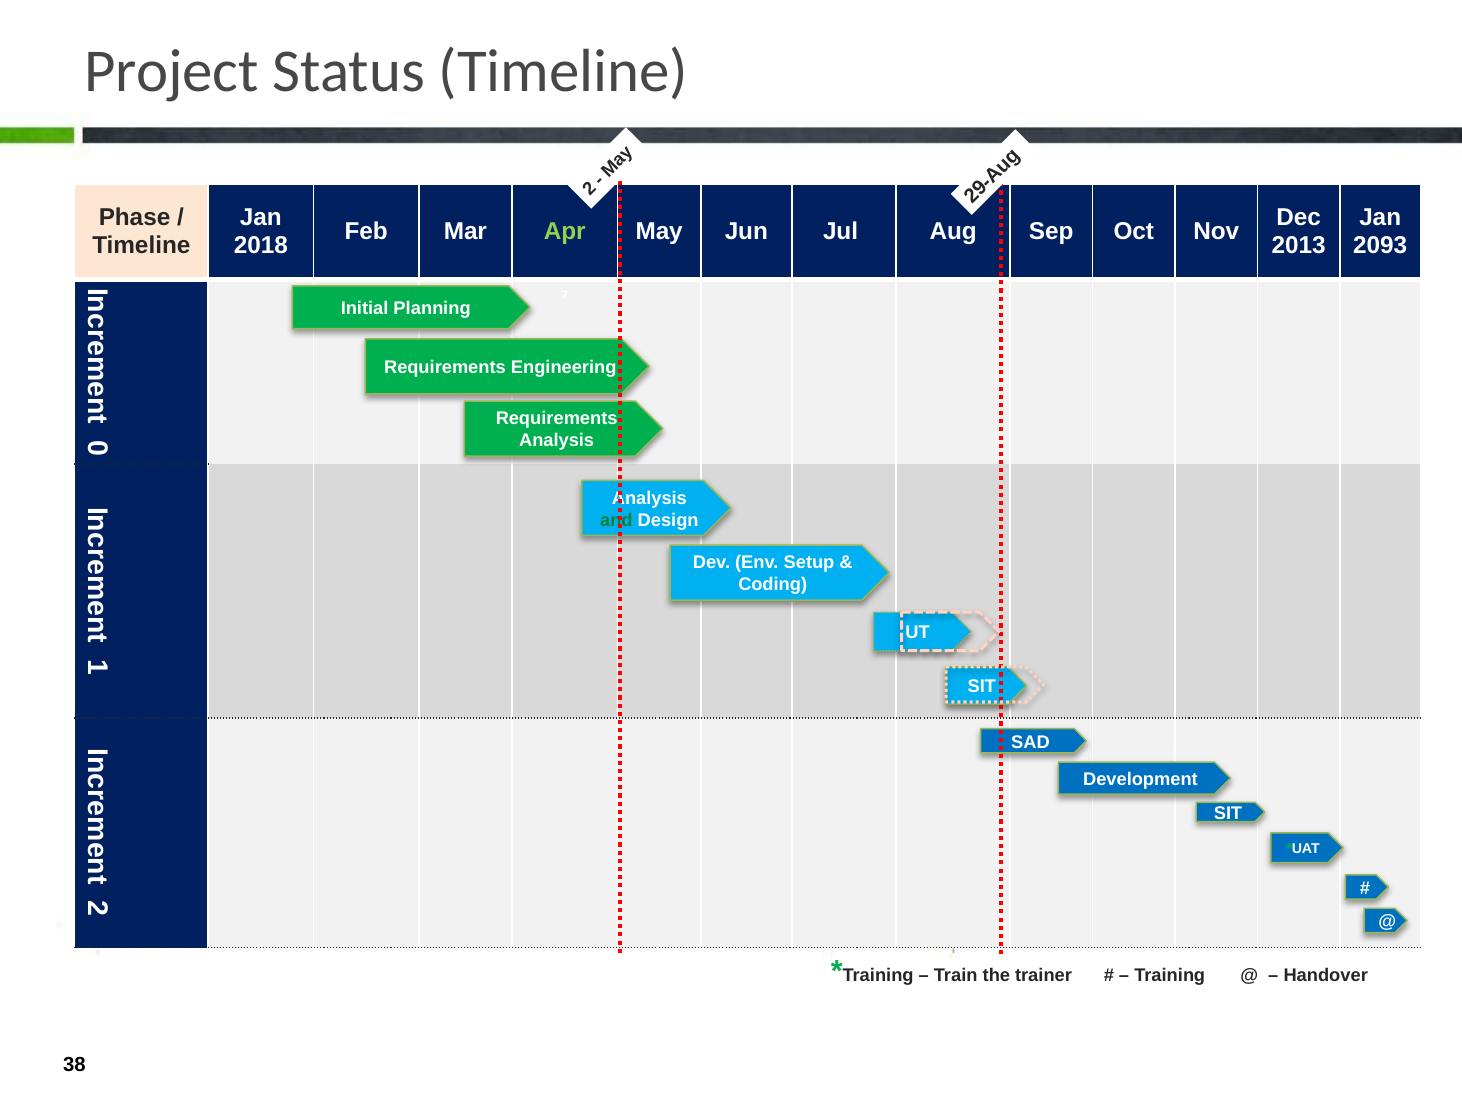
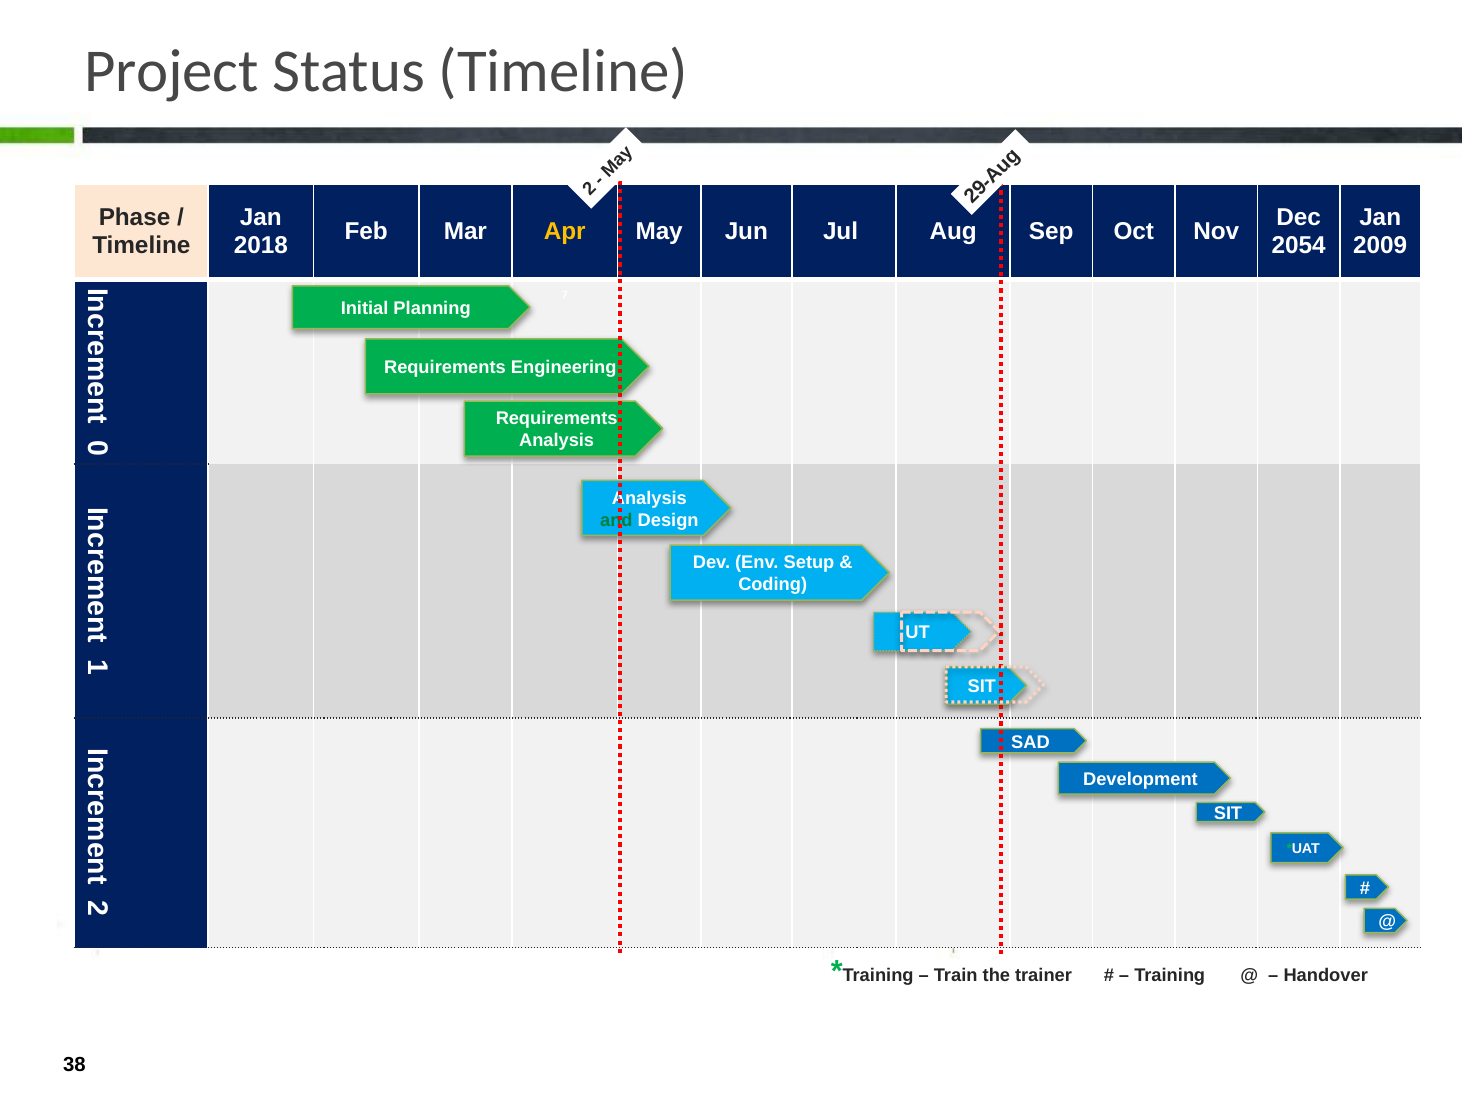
Apr colour: light green -> yellow (565, 232)
2013: 2013 -> 2054 (1299, 245)
2093: 2093 -> 2009 (1380, 245)
